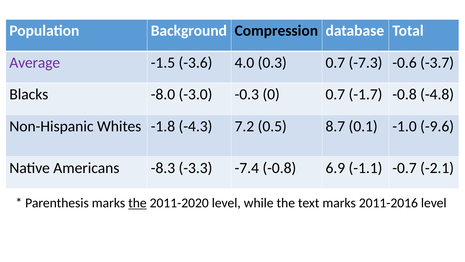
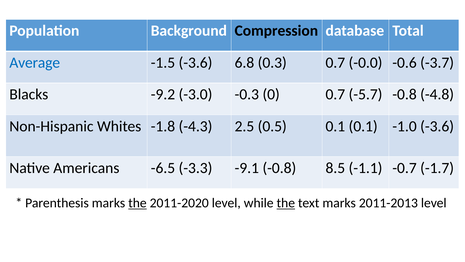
Average colour: purple -> blue (35, 63)
4.0: 4.0 -> 6.8 (244, 63)
-7.3: -7.3 -> -0.0 (366, 63)
-8.0: -8.0 -> -9.2 (163, 94)
-1.7: -1.7 -> -5.7 (366, 94)
7.2: 7.2 -> 2.5 (244, 126)
0.5 8.7: 8.7 -> 0.1 (335, 126)
-1.0 -9.6: -9.6 -> -3.6 (437, 126)
-8.3: -8.3 -> -6.5 (163, 168)
-7.4: -7.4 -> -9.1 (247, 168)
6.9: 6.9 -> 8.5 (335, 168)
-2.1: -2.1 -> -1.7 (437, 168)
the underline: none -> present (286, 203)
2011-2016: 2011-2016 -> 2011-2013 (388, 203)
